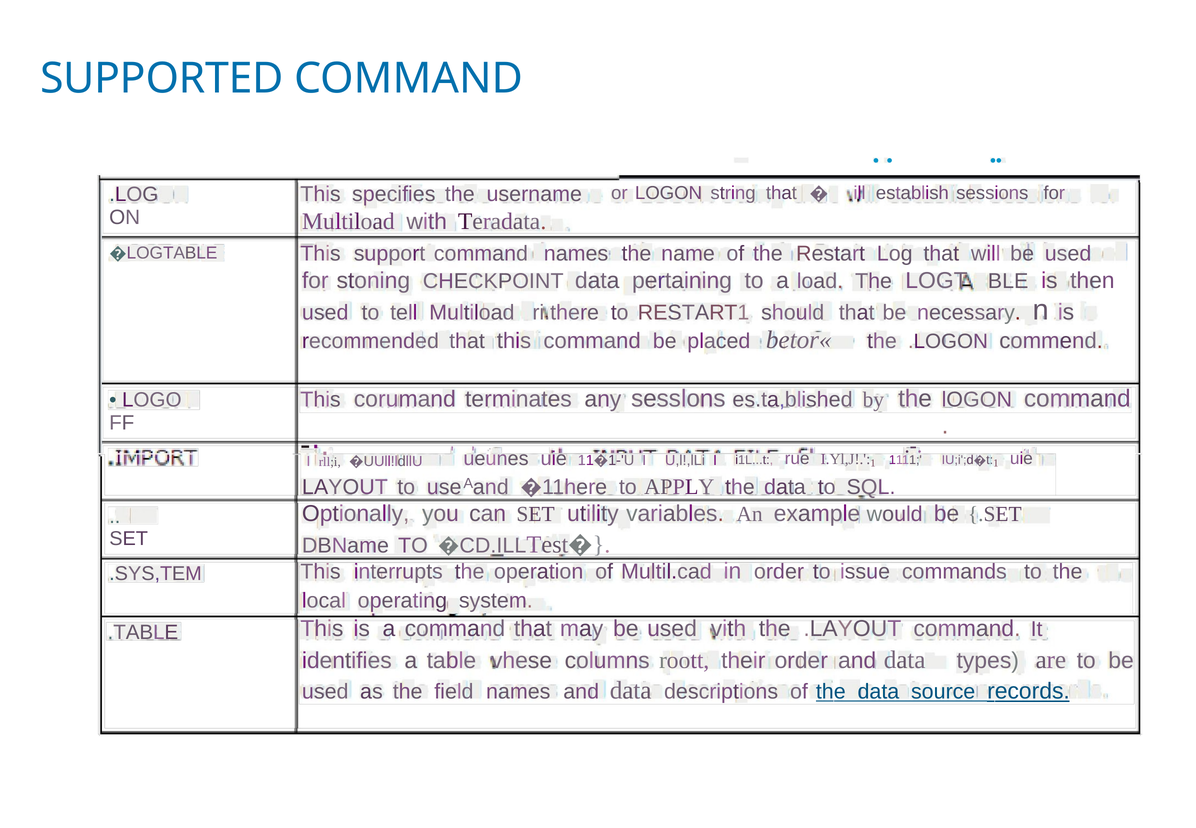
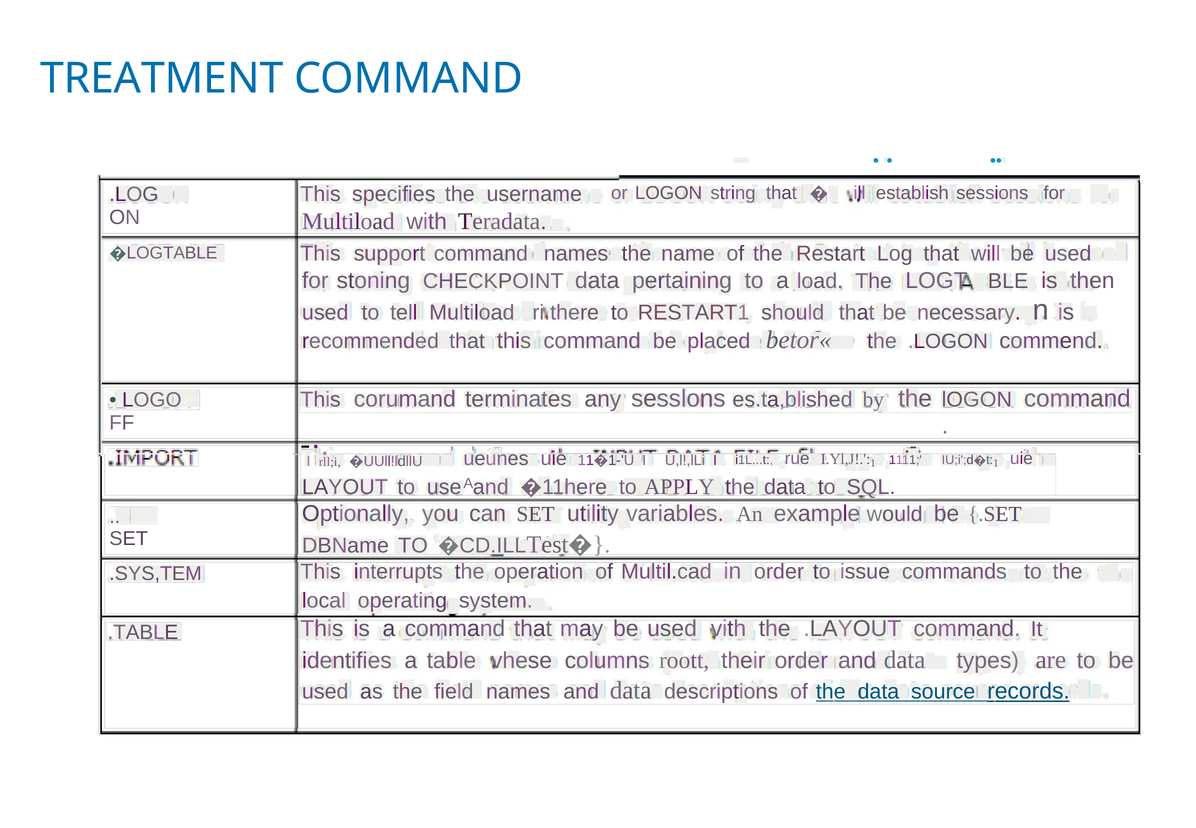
SUPPORTED: SUPPORTED -> TREATMENT (162, 79)
